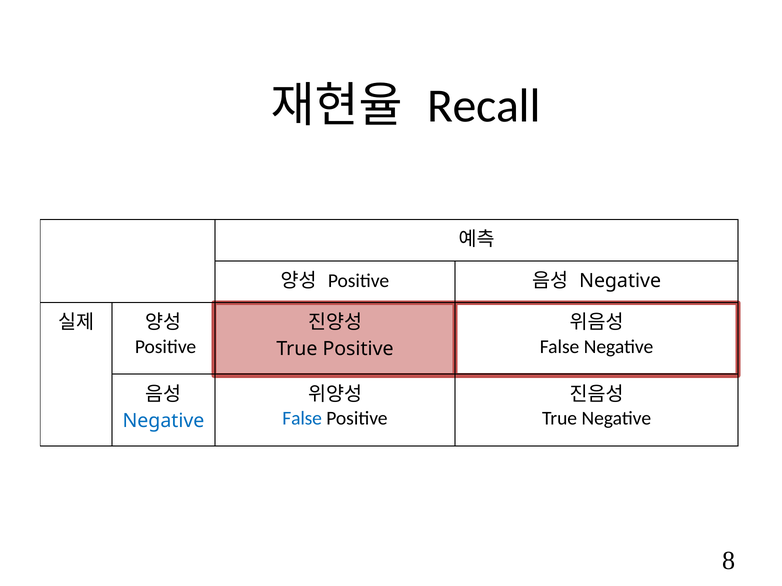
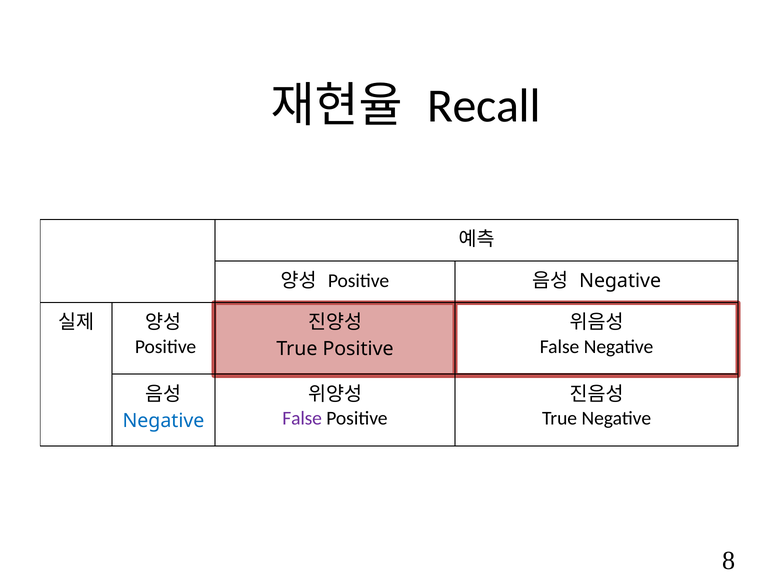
False colour: blue -> purple (302, 419)
